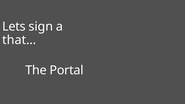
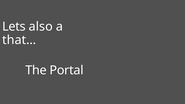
sign: sign -> also (41, 26)
